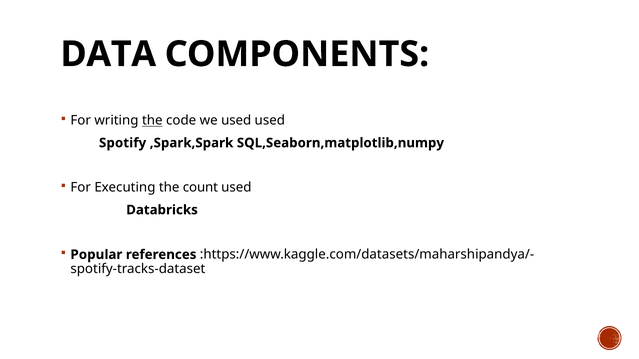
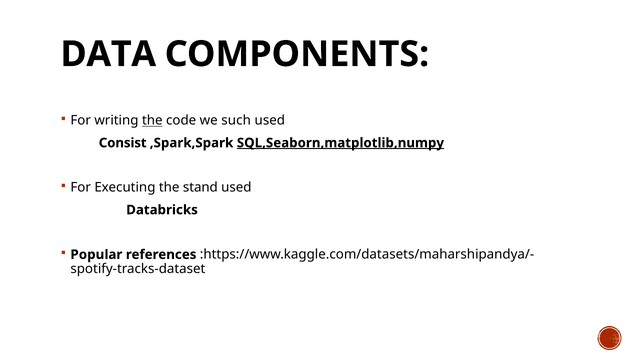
we used: used -> such (236, 121)
Spotify: Spotify -> Consist (123, 143)
SQL,Seaborn,matplotlib,numpy underline: none -> present (340, 143)
count: count -> stand (200, 188)
